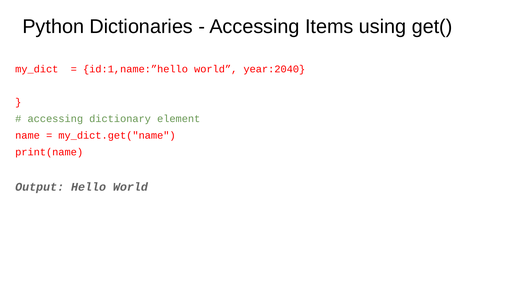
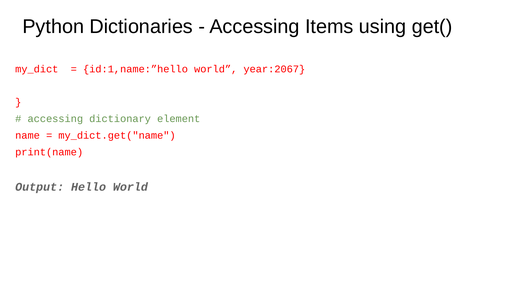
year:2040: year:2040 -> year:2067 (274, 69)
